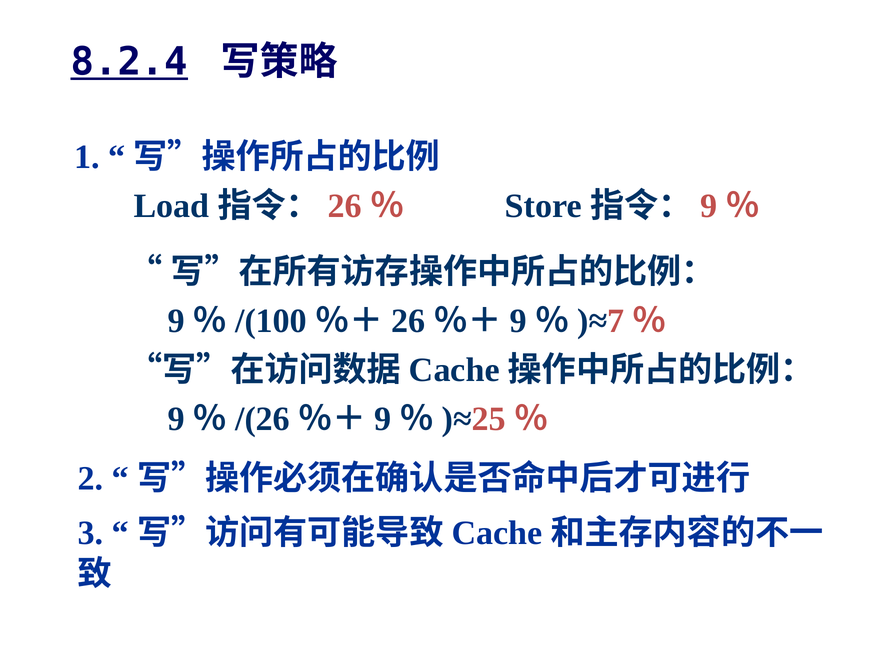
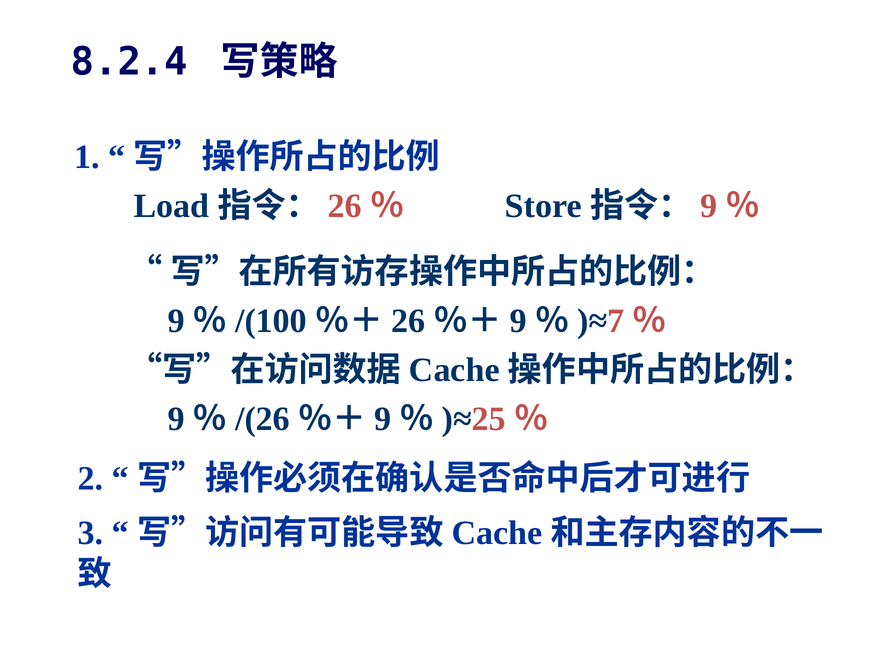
8.2.4 underline: present -> none (129, 62)
